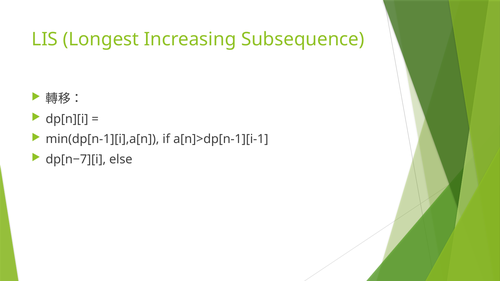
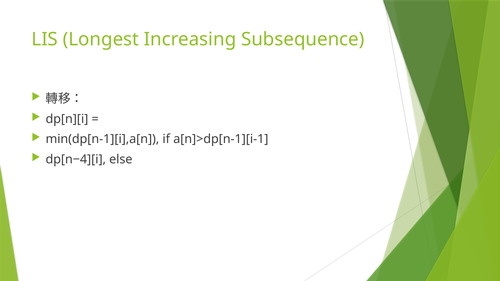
dp[n−7][i: dp[n−7][i -> dp[n−4][i (76, 159)
